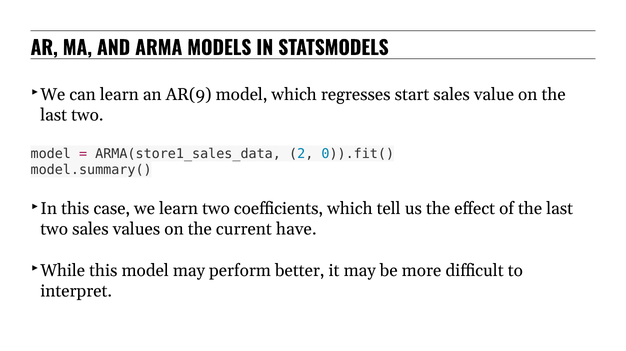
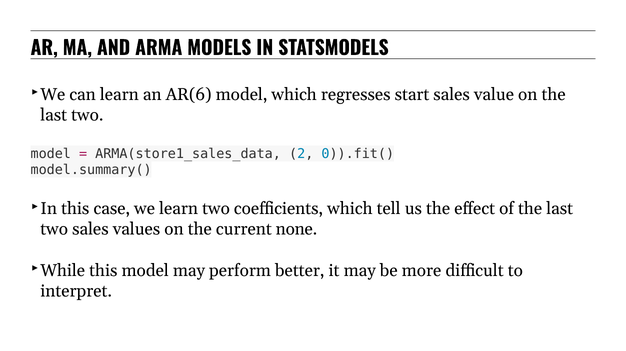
AR(9: AR(9 -> AR(6 (189, 95)
have: have -> none (297, 230)
